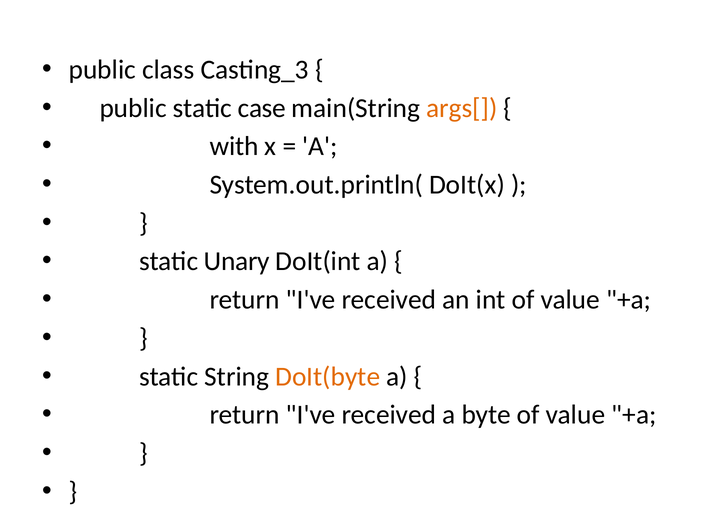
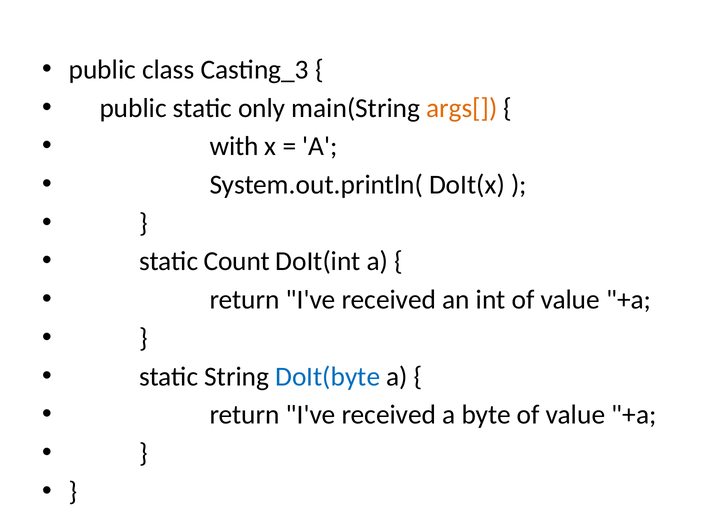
case: case -> only (262, 108)
Unary: Unary -> Count (237, 262)
DoIt(byte colour: orange -> blue (328, 377)
